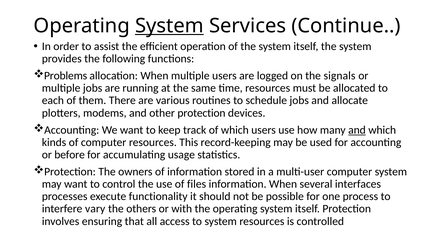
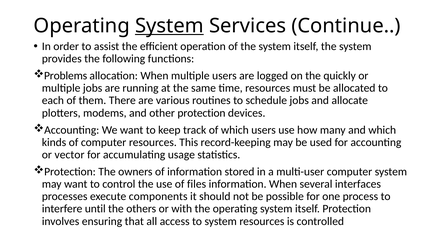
signals: signals -> quickly (340, 76)
and underline: present -> none (357, 130)
before: before -> vector (70, 155)
functionality: functionality -> components (158, 197)
vary: vary -> until (95, 209)
